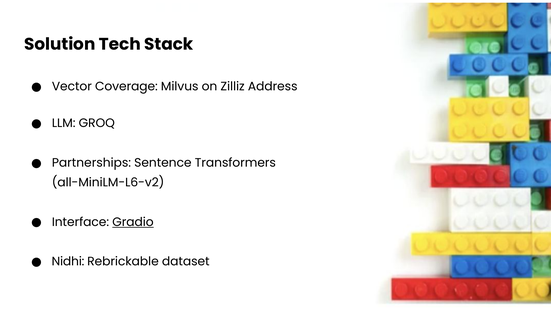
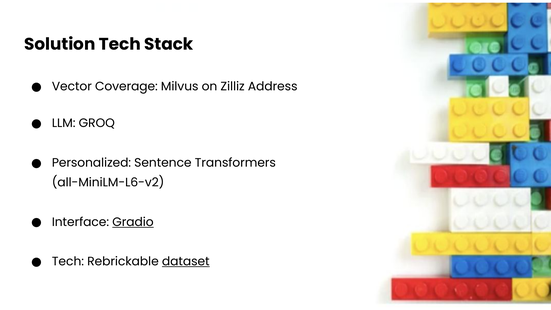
Partnerships: Partnerships -> Personalized (91, 163)
Nidhi: Nidhi -> Tech (68, 261)
dataset underline: none -> present (186, 261)
